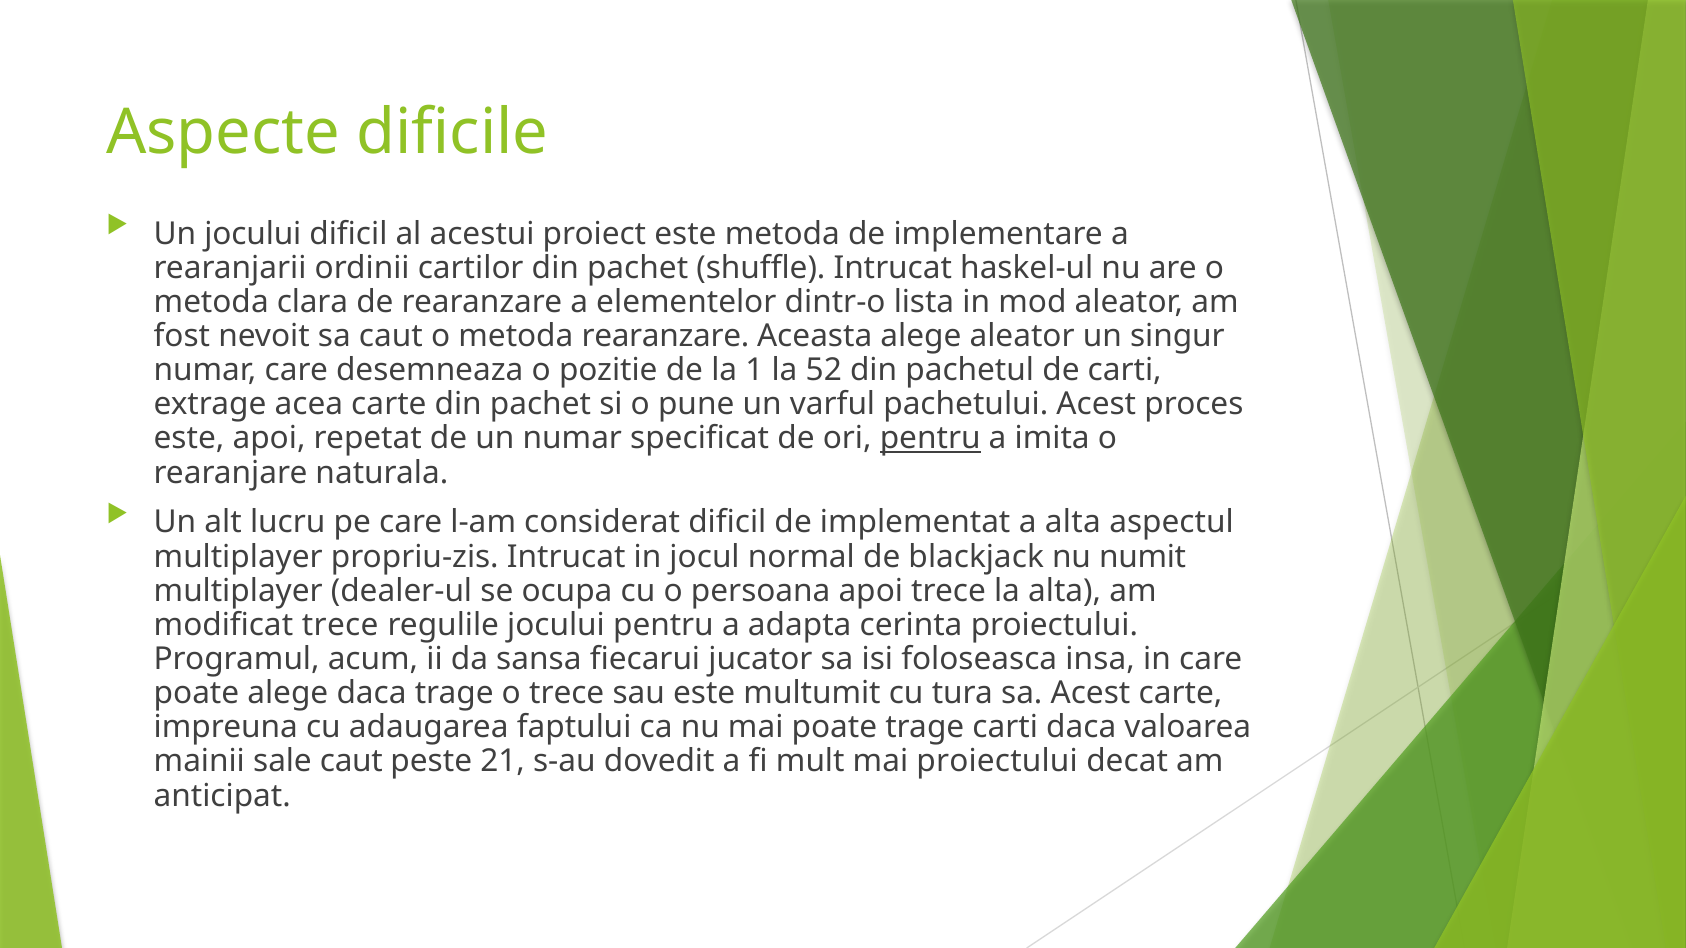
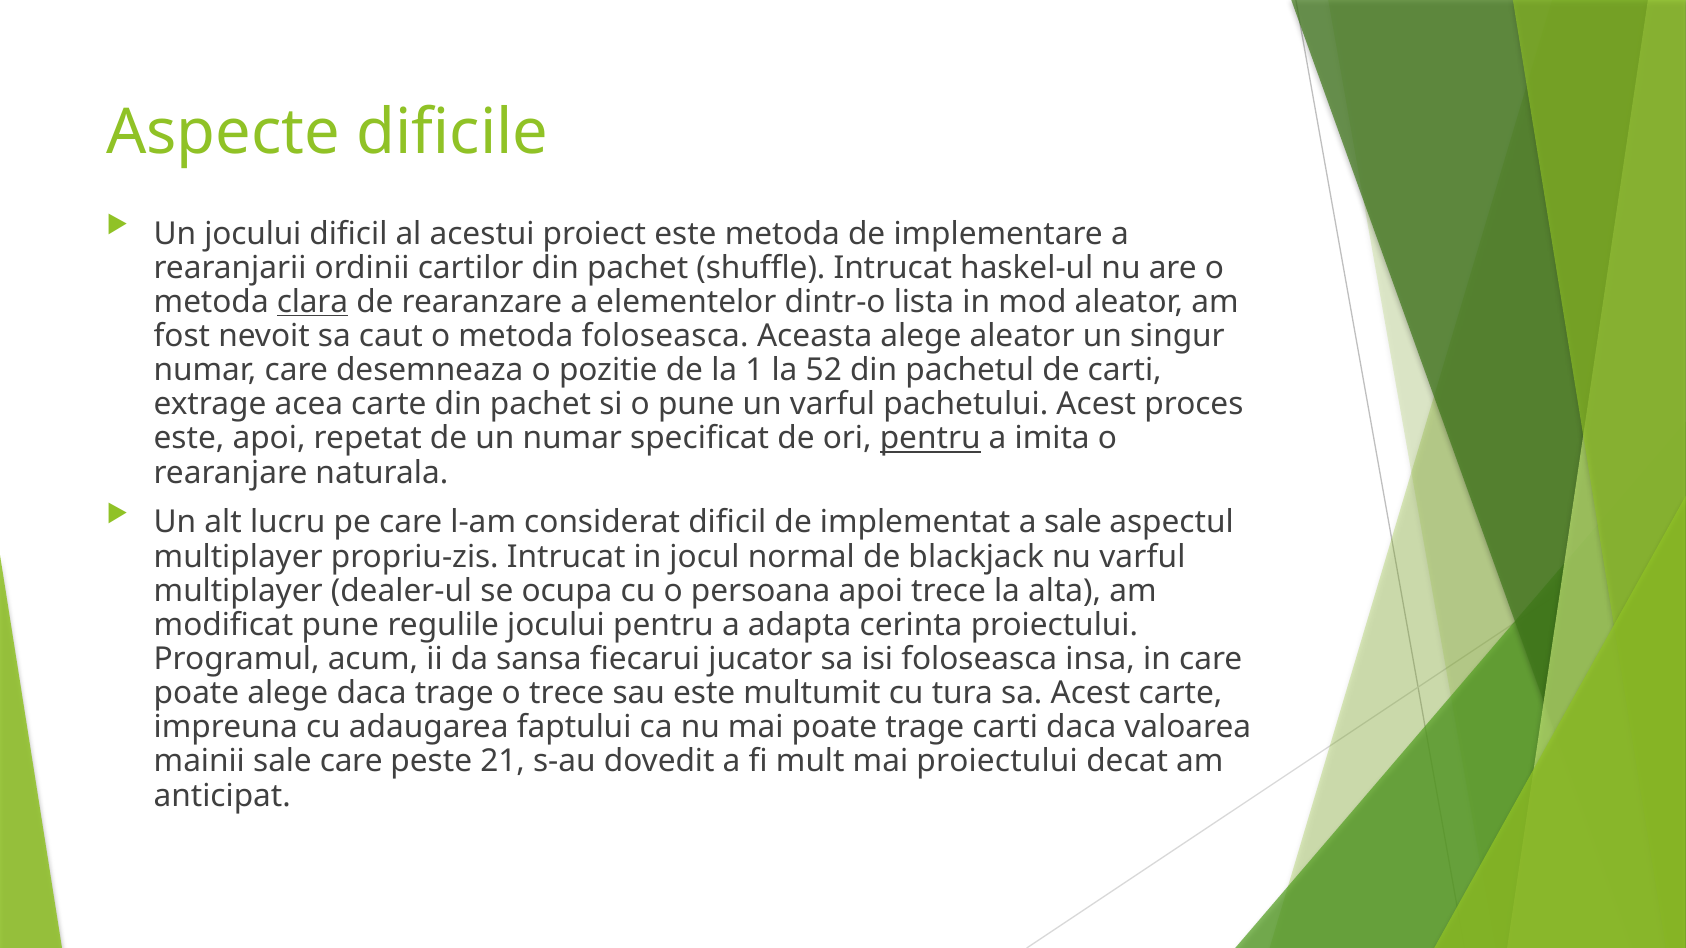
clara underline: none -> present (313, 302)
metoda rearanzare: rearanzare -> foloseasca (665, 336)
a alta: alta -> sale (1073, 523)
nu numit: numit -> varful (1142, 557)
modificat trece: trece -> pune (340, 625)
sale caut: caut -> care (351, 762)
